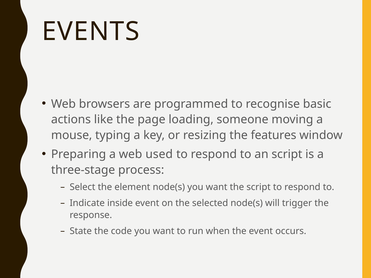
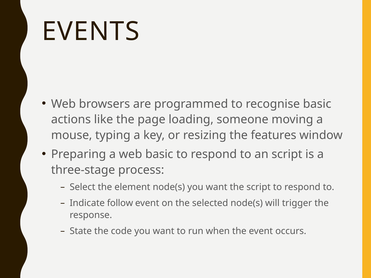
web used: used -> basic (159, 154)
inside: inside -> follow (120, 203)
